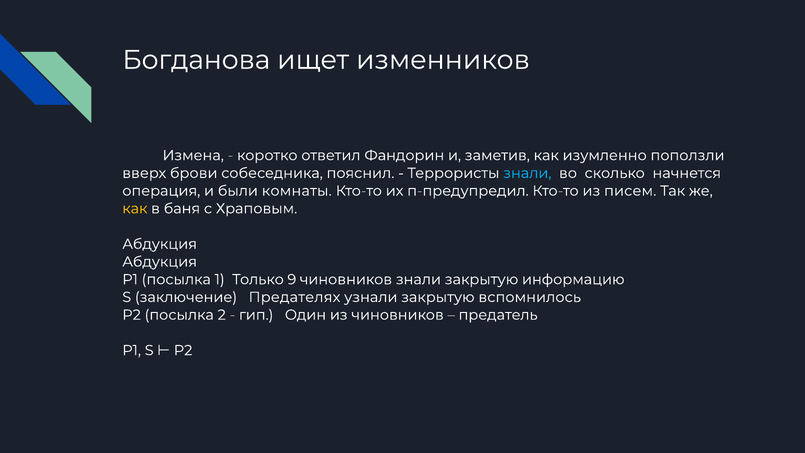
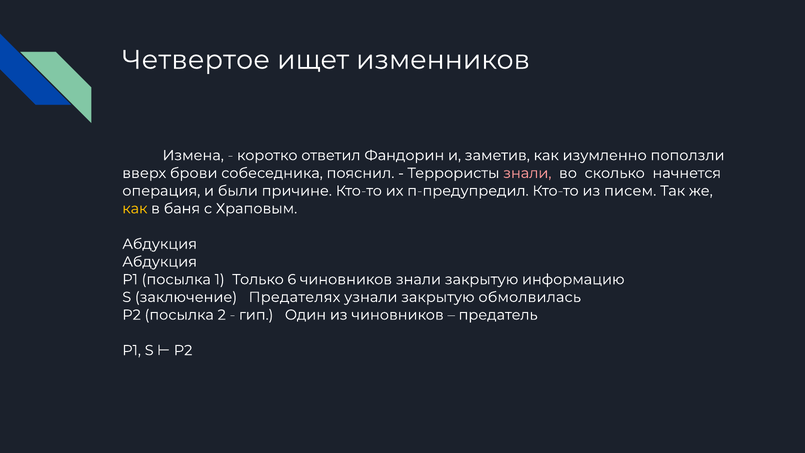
Богданова: Богданова -> Четвертое (196, 60)
знали colour: light blue -> pink (527, 173)
комнаты: комнаты -> причине (297, 191)
9: 9 -> 6 (292, 279)
вспомнилось: вспомнилось -> обмолвилась (530, 297)
